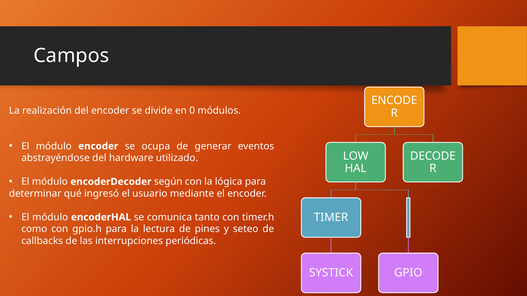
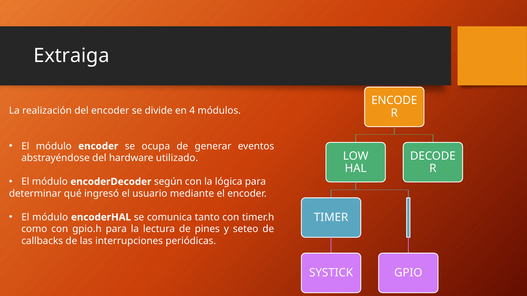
Campos: Campos -> Extraiga (71, 56)
0: 0 -> 4 (192, 111)
